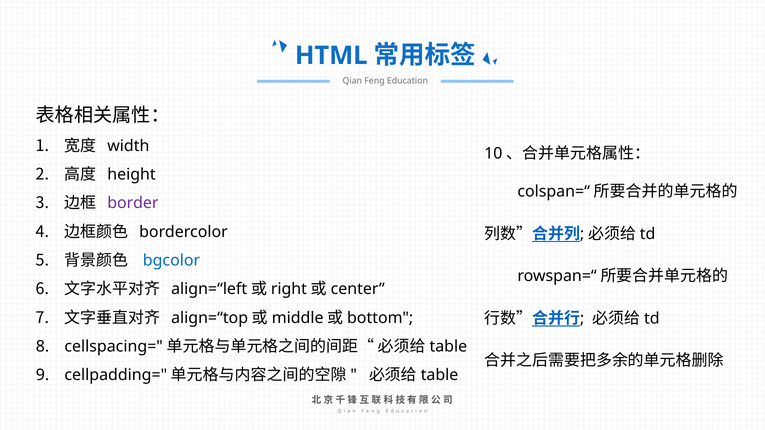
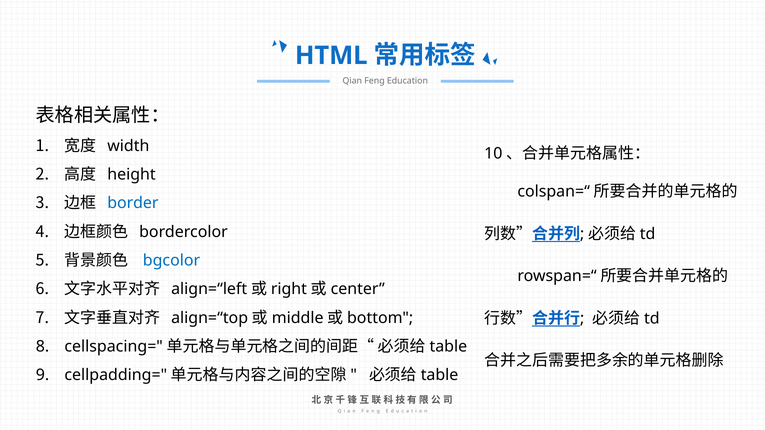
border colour: purple -> blue (133, 203)
